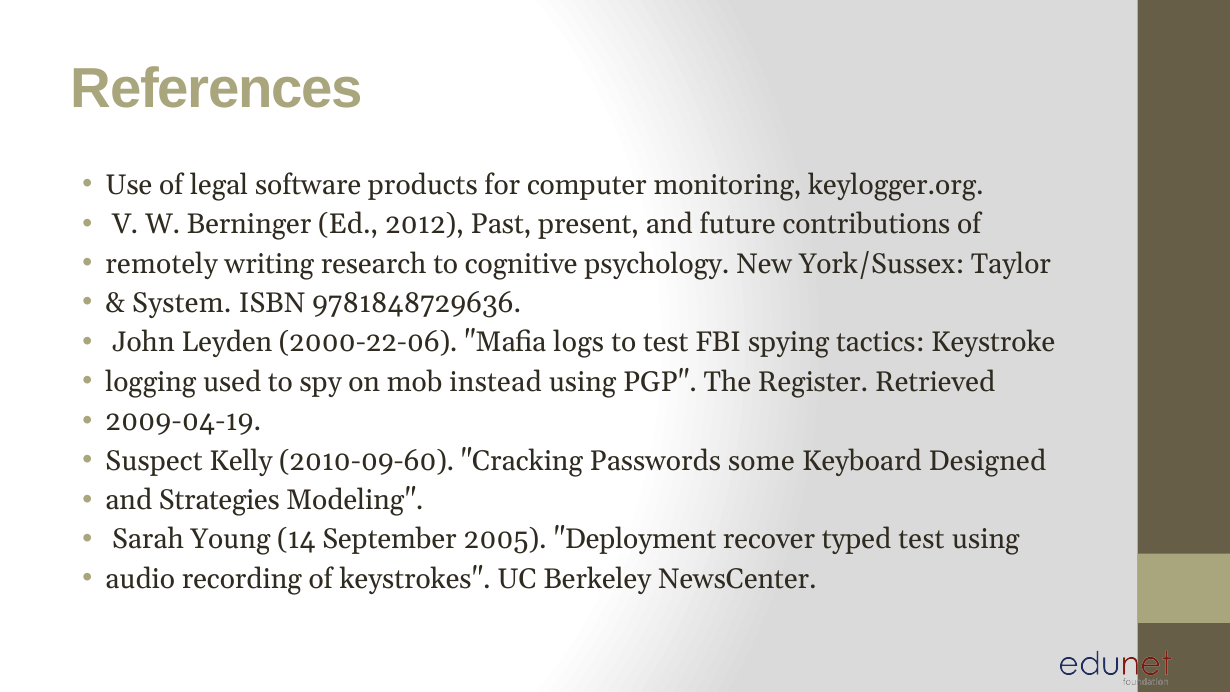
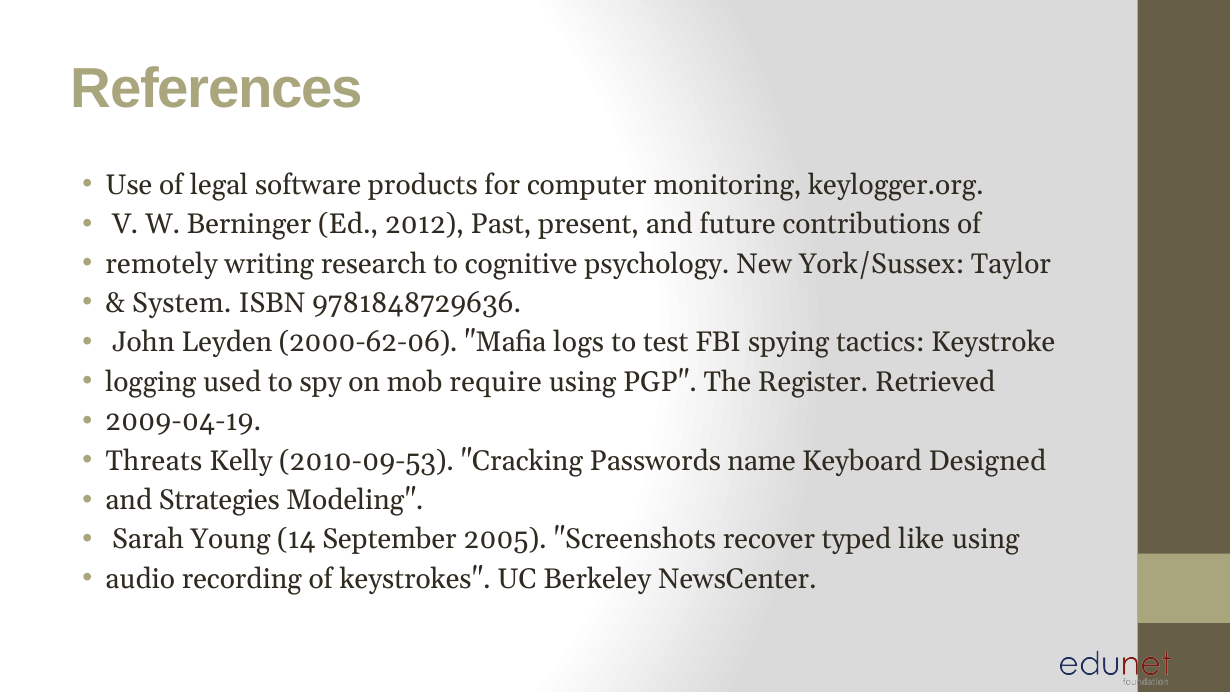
2000-22-06: 2000-22-06 -> 2000-62-06 (368, 343)
instead: instead -> require (496, 382)
Suspect: Suspect -> Threats (154, 461)
2010-09-60: 2010-09-60 -> 2010-09-53 (367, 461)
some: some -> name (762, 461)
Deployment: Deployment -> Screenshots (635, 540)
typed test: test -> like (921, 540)
